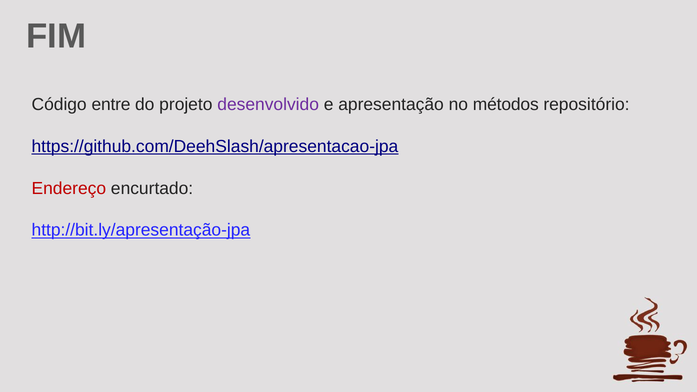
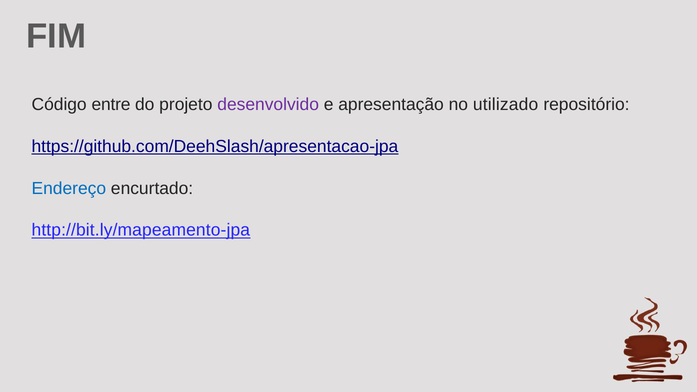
métodos: métodos -> utilizado (506, 105)
Endereço colour: red -> blue (69, 188)
http://bit.ly/apresentação-jpa: http://bit.ly/apresentação-jpa -> http://bit.ly/mapeamento-jpa (141, 230)
